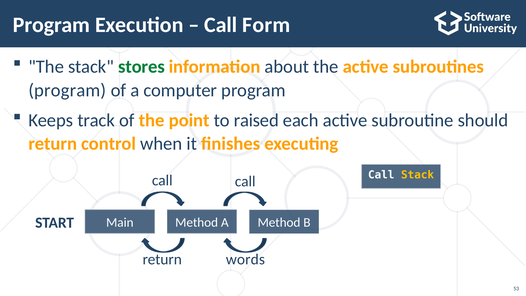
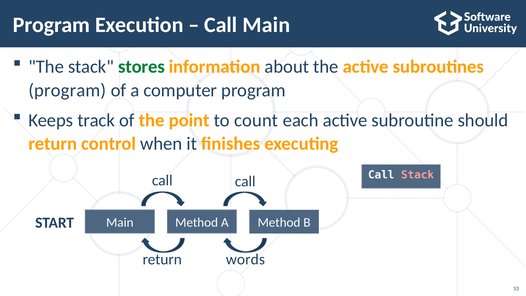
Call Form: Form -> Main (266, 25)
raised: raised -> count (256, 120)
Stack colour: yellow -> pink (418, 175)
